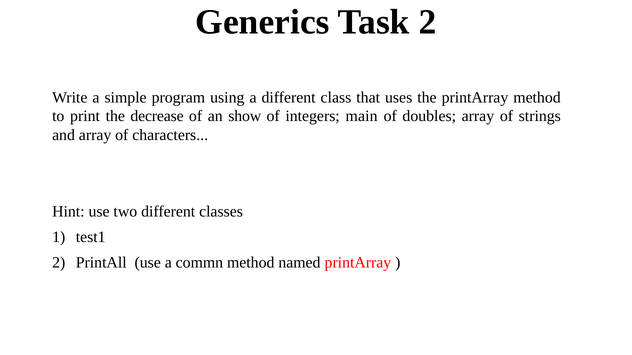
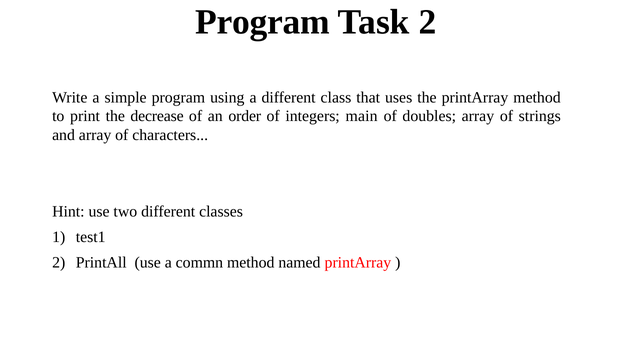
Generics: Generics -> Program (263, 22)
show: show -> order (245, 116)
